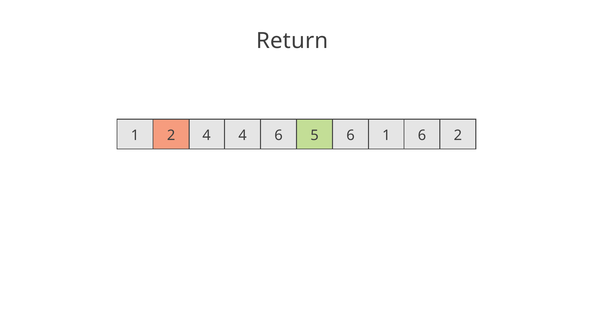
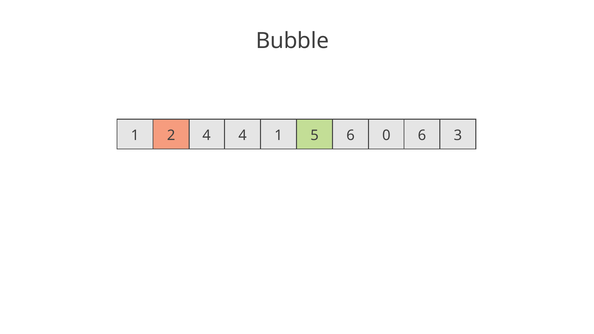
Return: Return -> Bubble (292, 41)
4 6: 6 -> 1 (279, 135)
6 1: 1 -> 0 (386, 135)
6 2: 2 -> 3 (458, 135)
